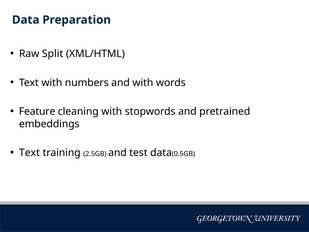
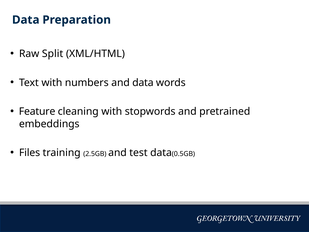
and with: with -> data (143, 83)
Text: Text -> Files (30, 153)
